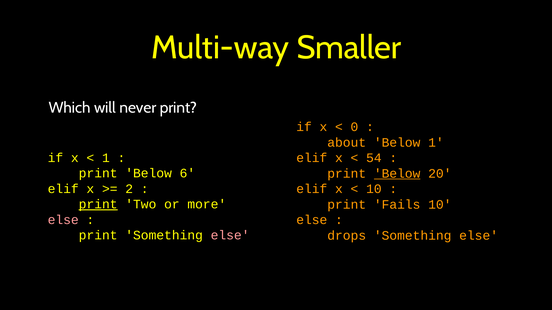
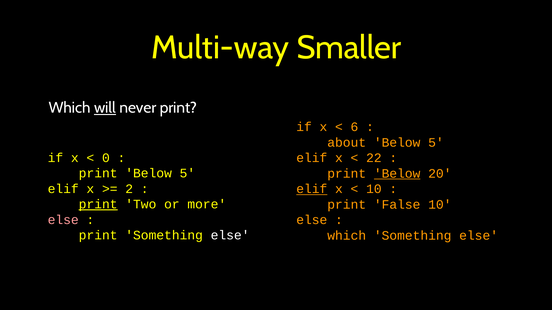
will underline: none -> present (105, 108)
0: 0 -> 6 (354, 127)
1: 1 -> 5 (436, 143)
1: 1 -> 0 (106, 158)
54: 54 -> 22 (374, 158)
print Below 6: 6 -> 5 (187, 174)
elif underline: none -> present (312, 189)
Fails: Fails -> False (397, 205)
else colour: pink -> white (230, 236)
drops: drops -> which (347, 236)
